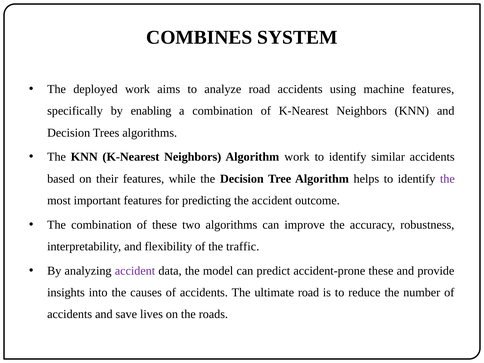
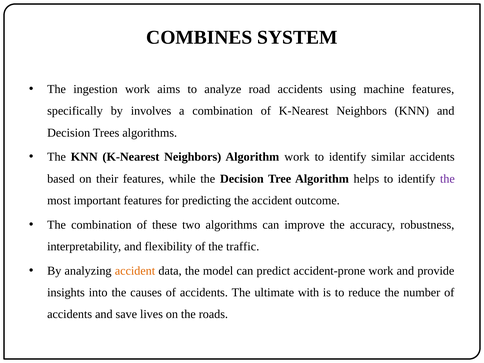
deployed: deployed -> ingestion (96, 89)
enabling: enabling -> involves (151, 111)
accident colour: purple -> orange (135, 271)
accident-prone these: these -> work (381, 271)
ultimate road: road -> with (309, 292)
